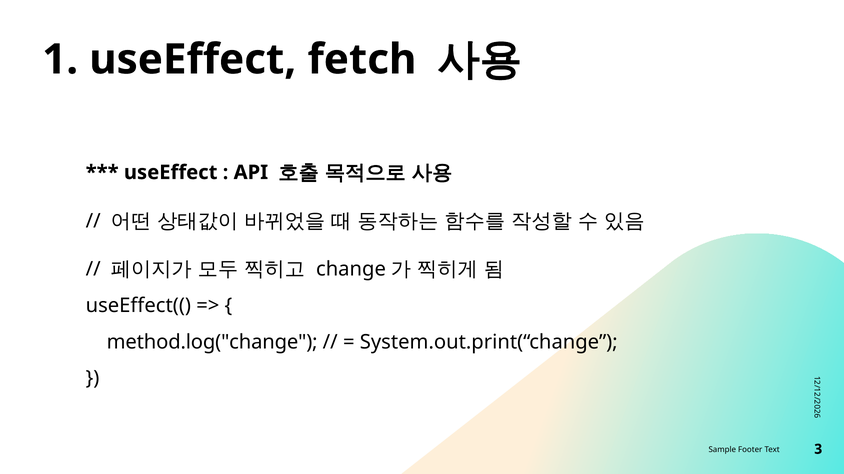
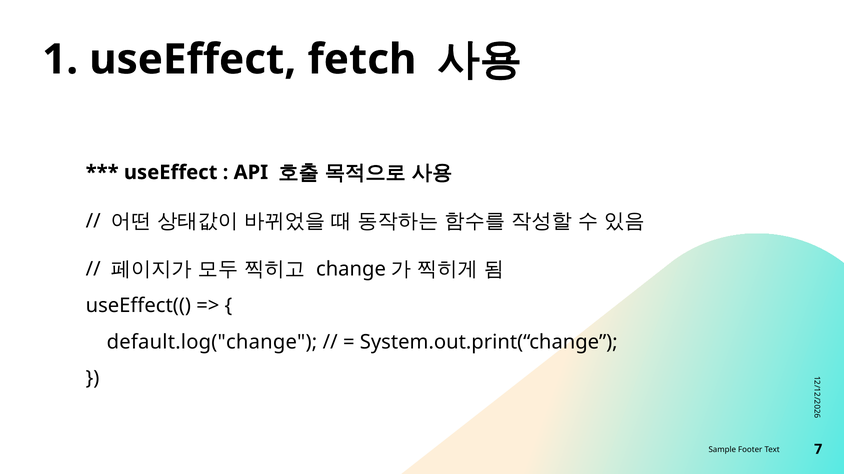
method.log("change: method.log("change -> default.log("change (212, 342)
3: 3 -> 7 (818, 450)
